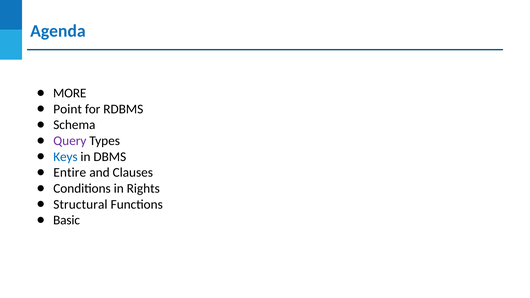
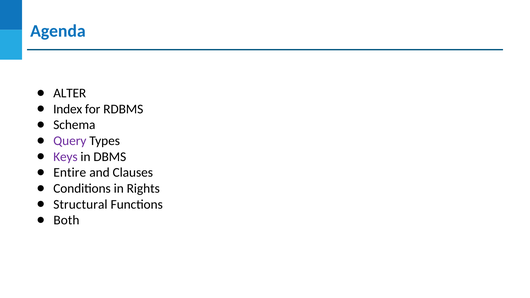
MORE: MORE -> ALTER (70, 93)
Point: Point -> Index (68, 109)
Keys colour: blue -> purple (65, 157)
Basic: Basic -> Both (66, 220)
